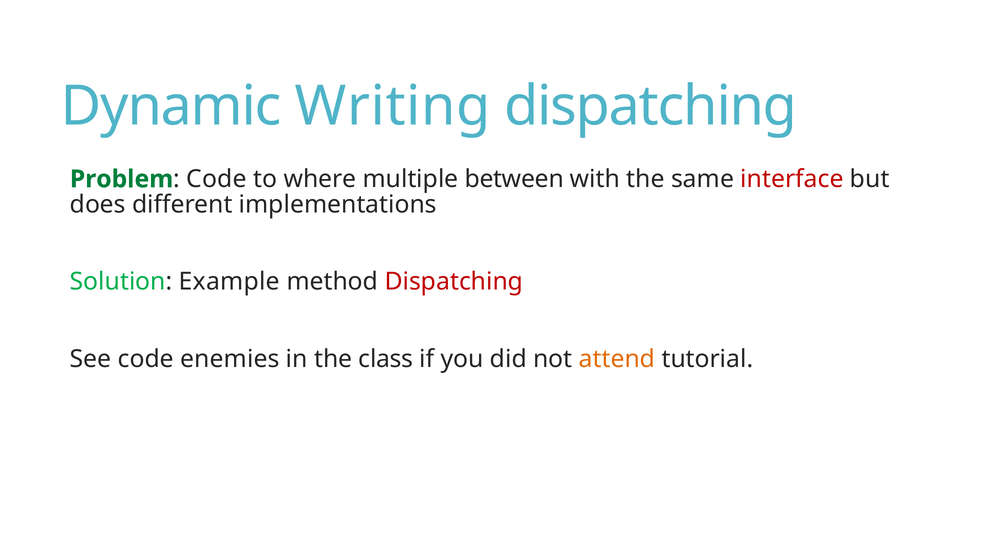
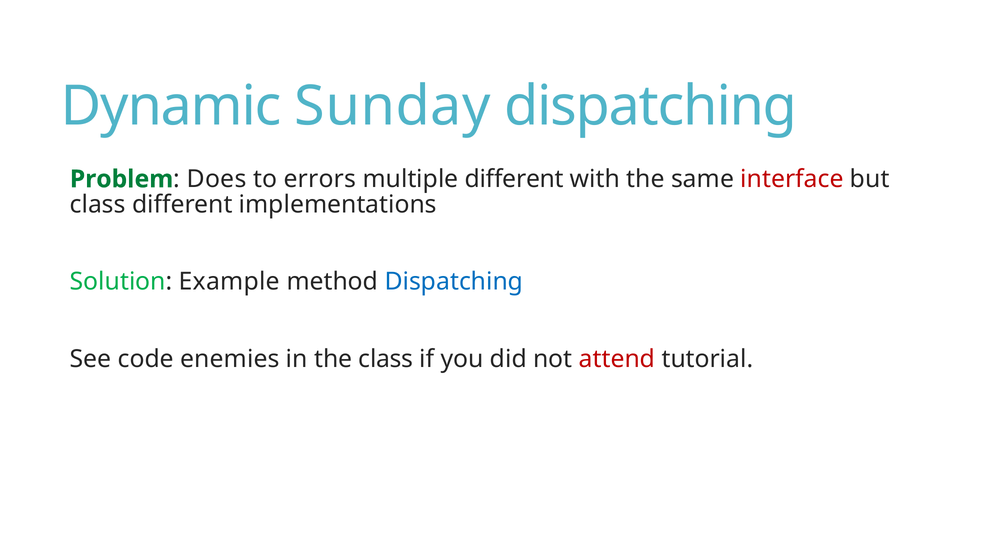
Writing: Writing -> Sunday (393, 107)
Code: Code -> Does (217, 179)
where: where -> errors (320, 179)
multiple between: between -> different (514, 179)
does: does -> class (98, 205)
Dispatching colour: red -> blue (454, 282)
attend colour: orange -> red (617, 359)
